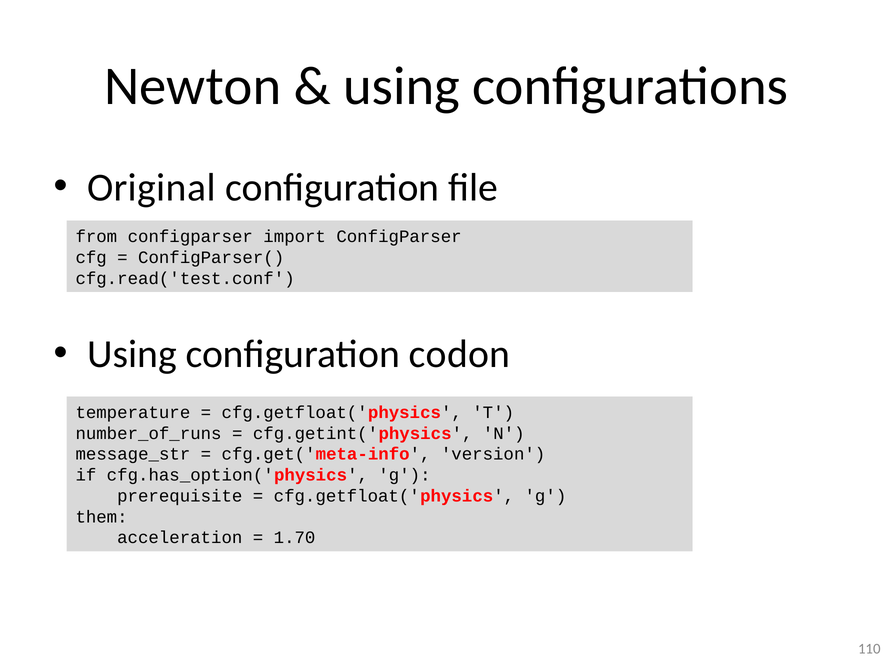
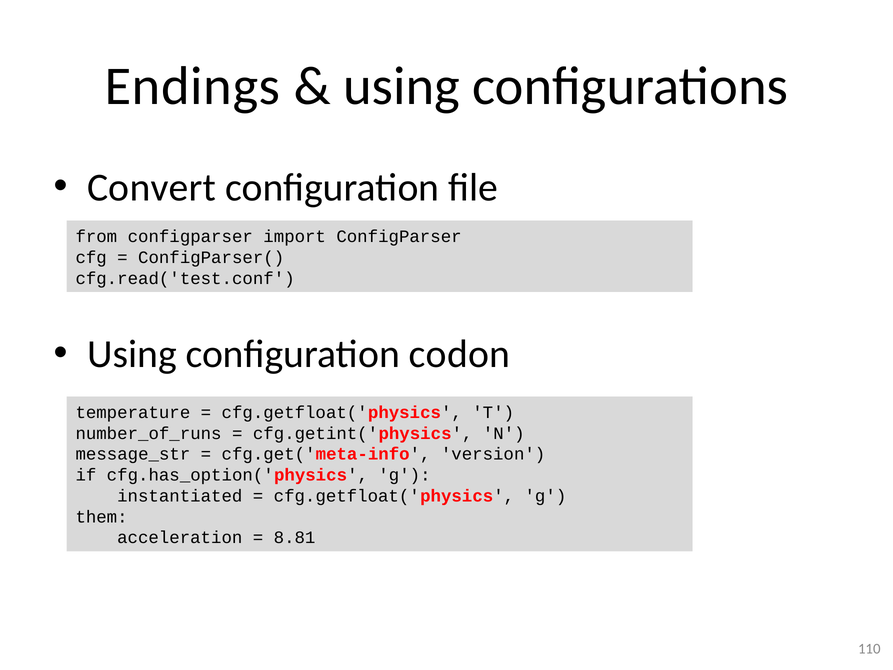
Newton: Newton -> Endings (192, 86)
Original: Original -> Convert (151, 187)
prerequisite: prerequisite -> instantiated (180, 496)
1.70: 1.70 -> 8.81 (295, 537)
